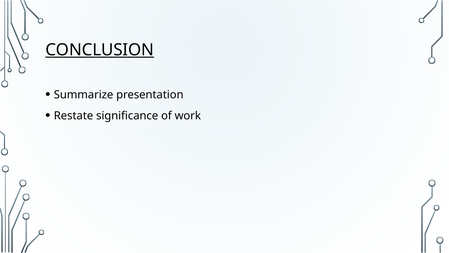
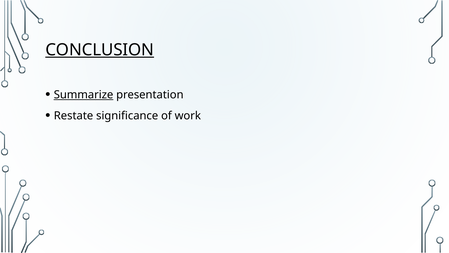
Summarize underline: none -> present (84, 95)
